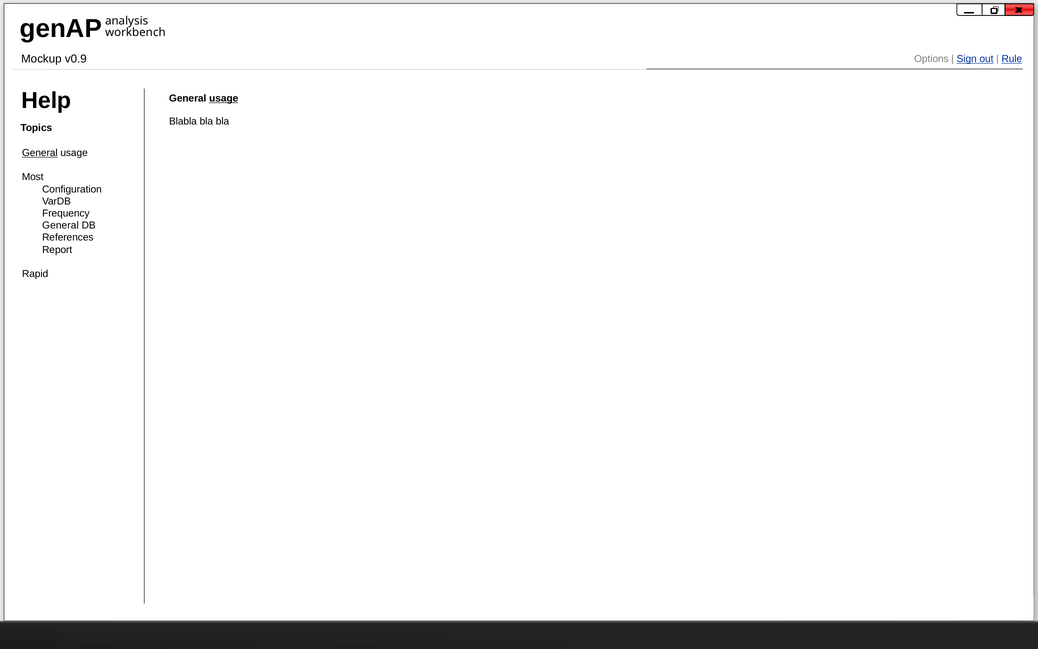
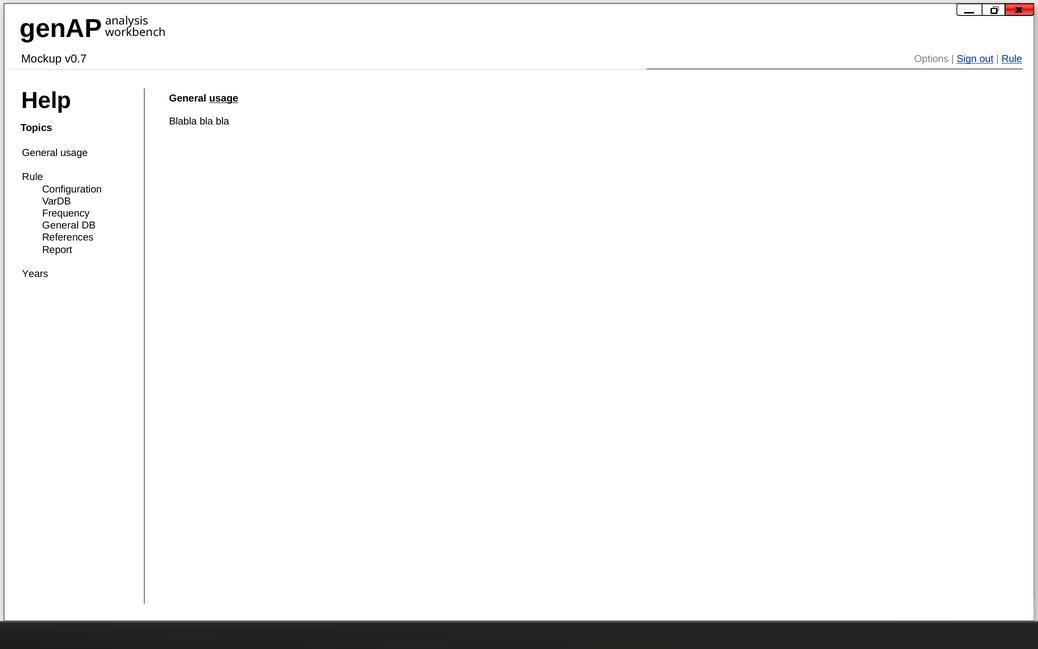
v0.9: v0.9 -> v0.7 (76, 59)
General underline: present -> none (40, 153)
Most: Most -> Rule (33, 177)
Rapid: Rapid -> Years (35, 274)
